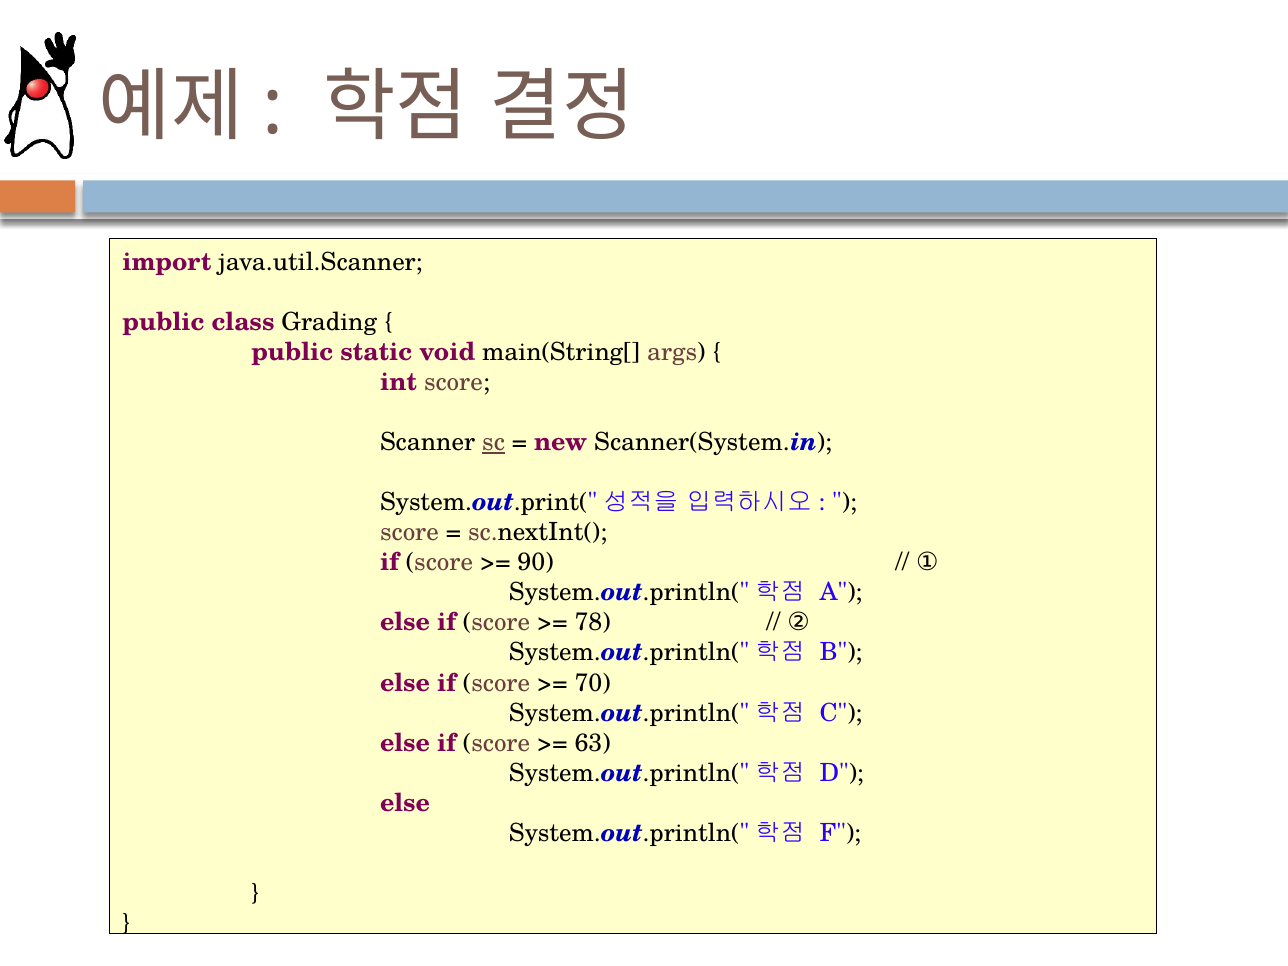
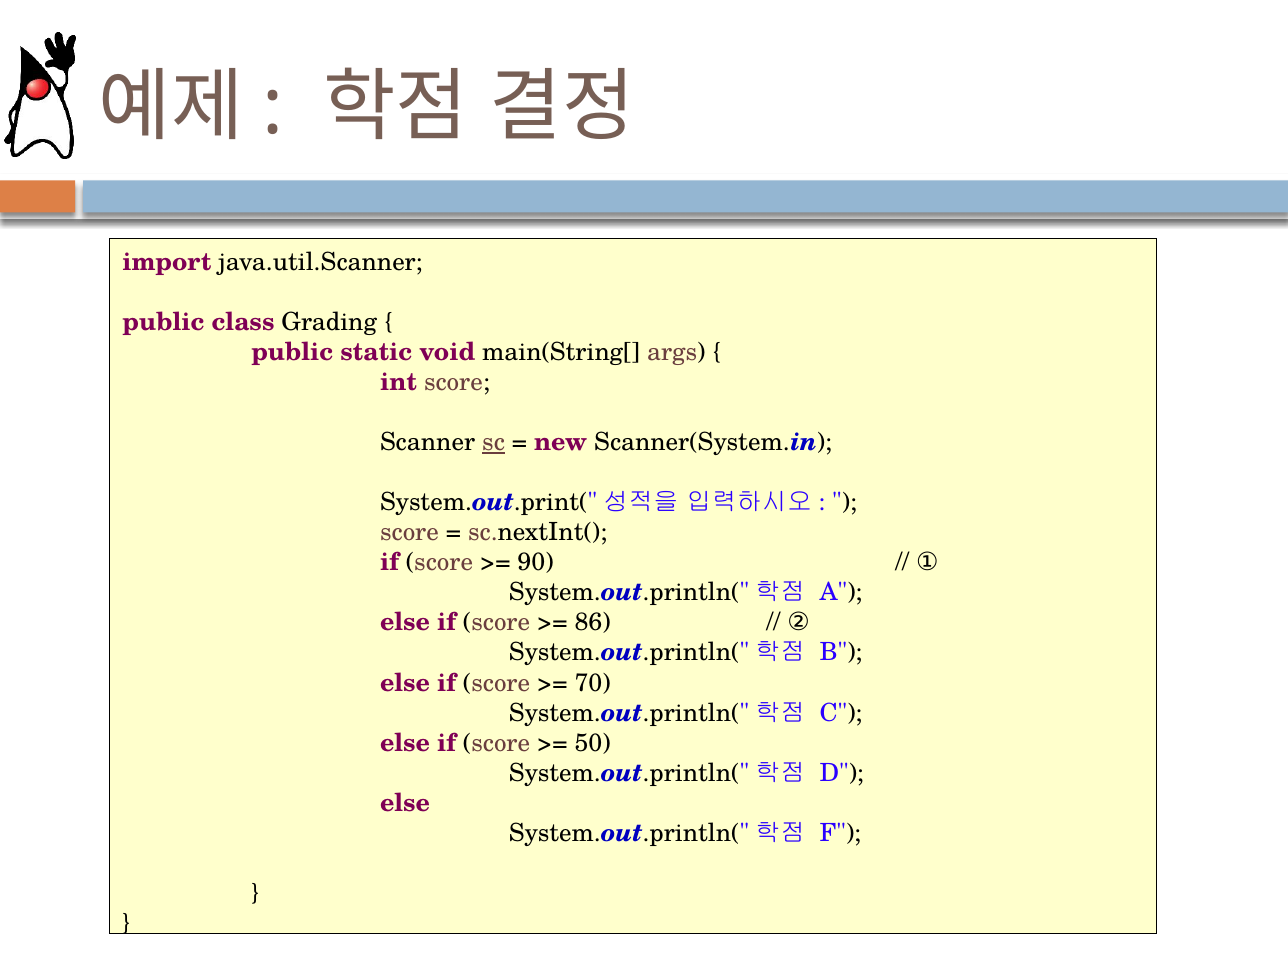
78: 78 -> 86 (593, 623)
63: 63 -> 50 (593, 743)
